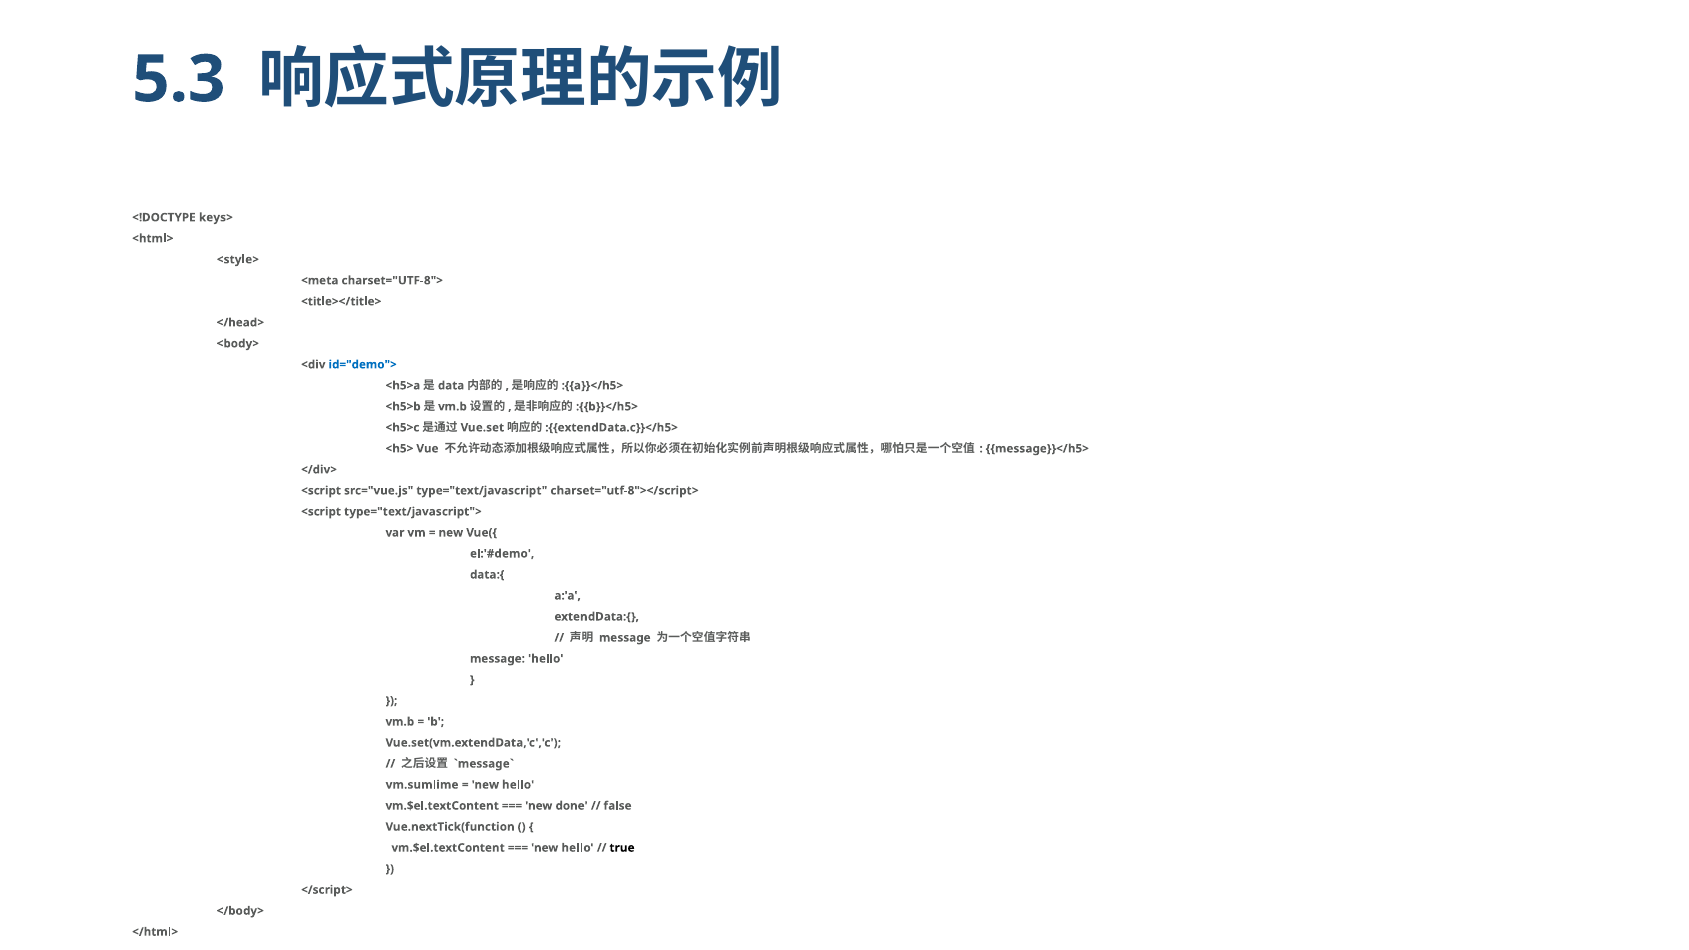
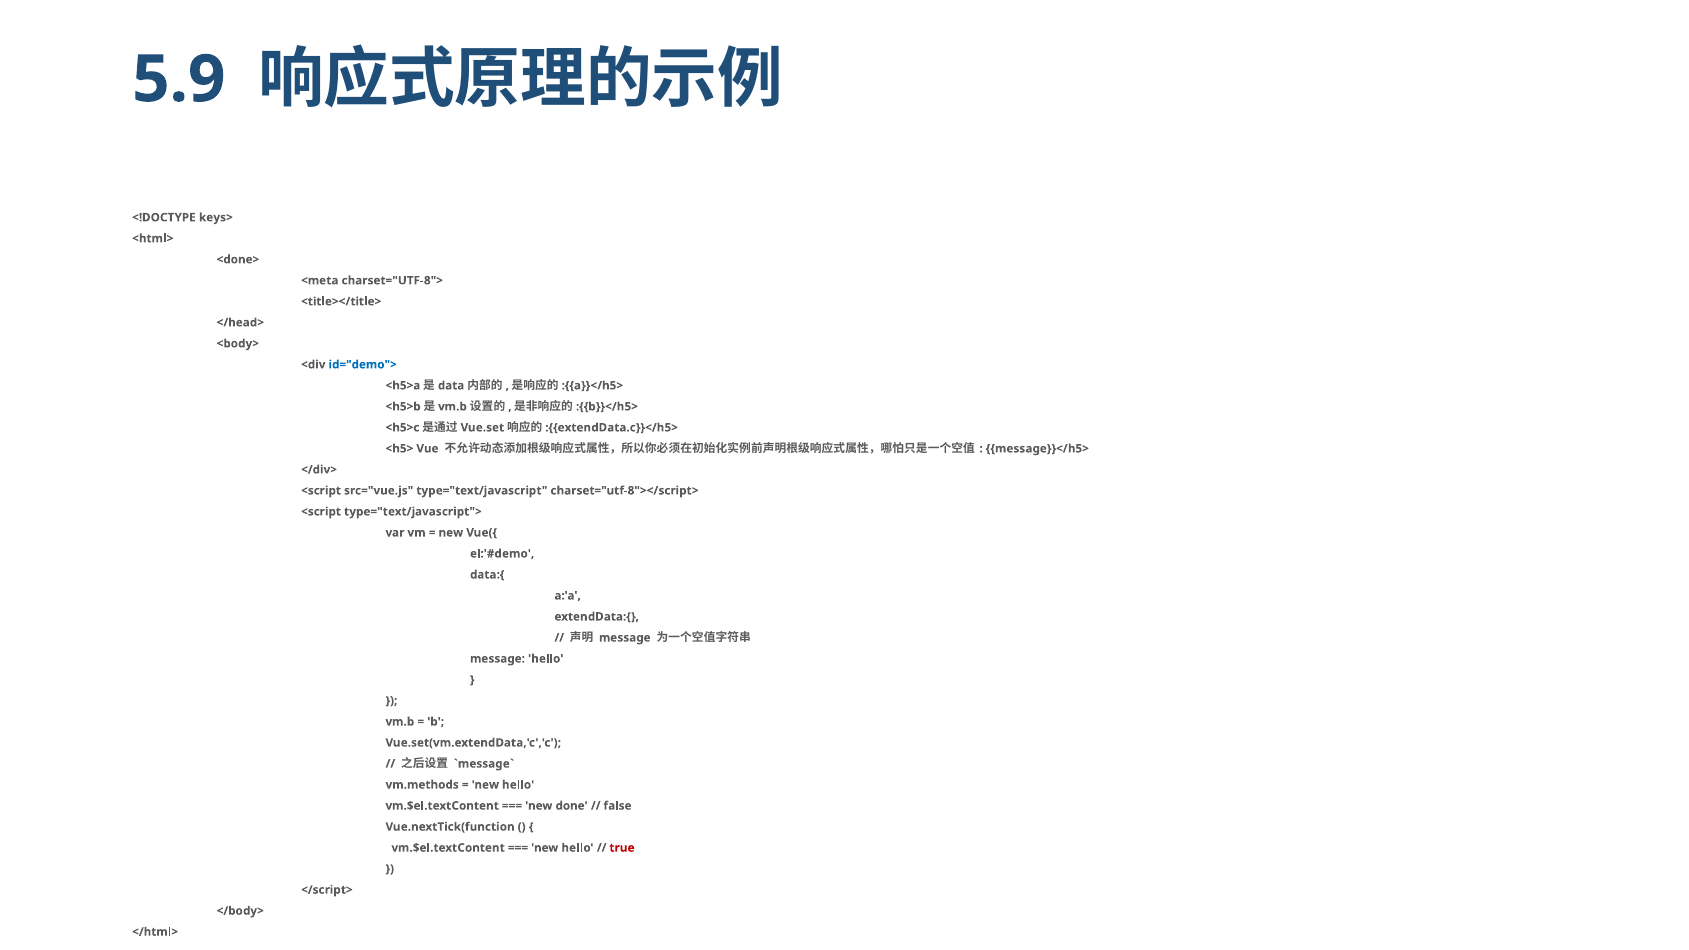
5.3: 5.3 -> 5.9 (179, 80)
<style>: <style> -> <done> (238, 260)
vm.sumlime: vm.sumlime -> vm.methods (422, 785)
true colour: black -> red (622, 848)
